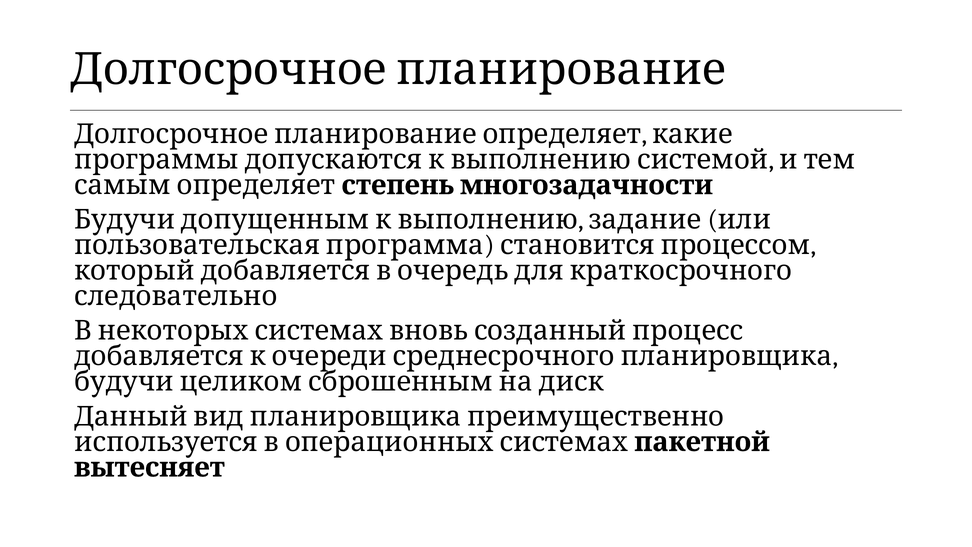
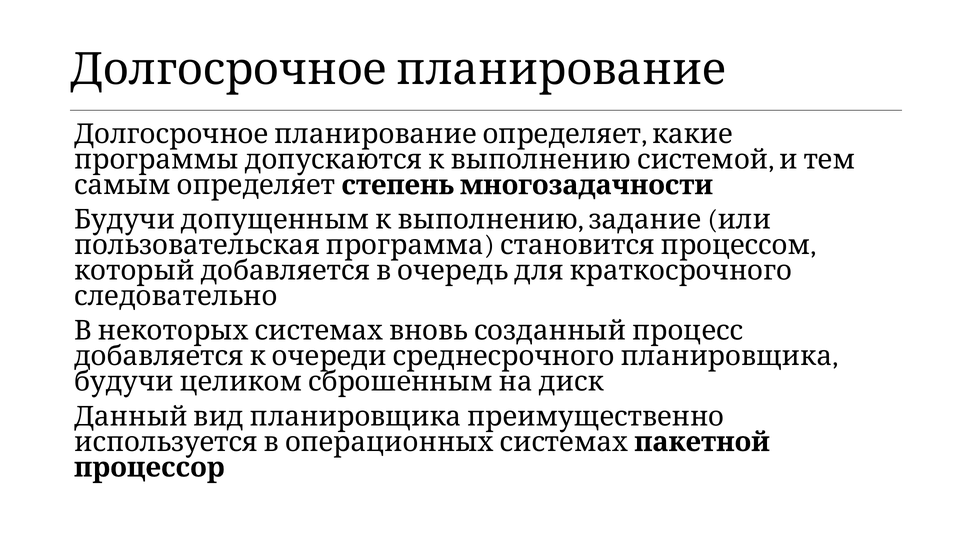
вытесняет: вытесняет -> процессор (149, 467)
